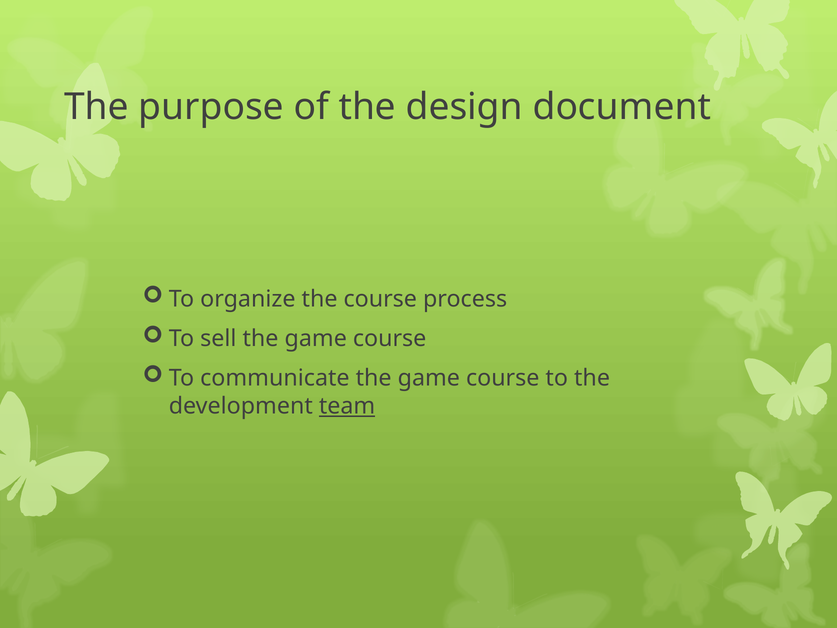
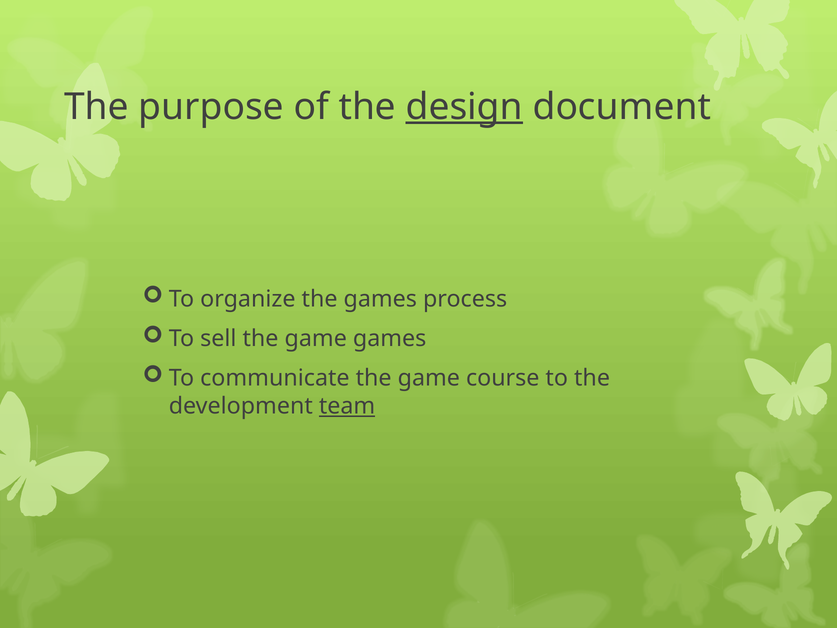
design underline: none -> present (464, 107)
the course: course -> games (380, 299)
sell the game course: course -> games (390, 338)
